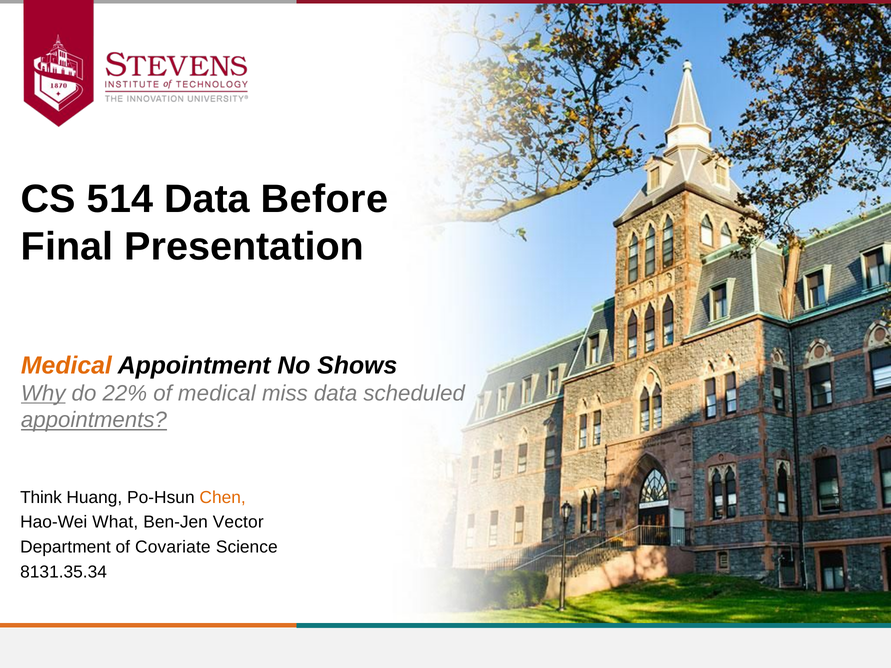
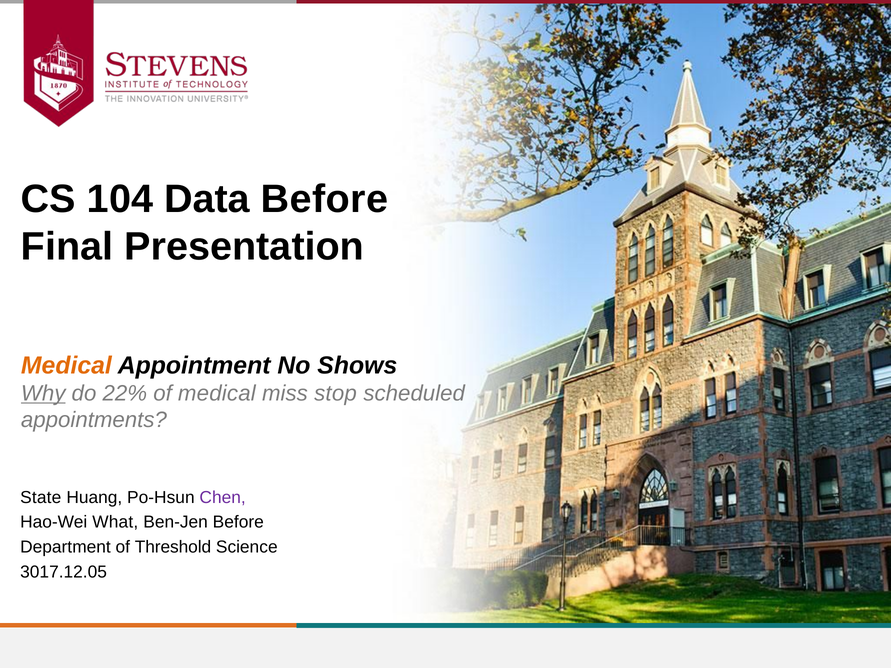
514: 514 -> 104 (120, 199)
miss data: data -> stop (335, 394)
appointments underline: present -> none (94, 420)
Think: Think -> State (41, 498)
Chen colour: orange -> purple (223, 498)
Ben-Jen Vector: Vector -> Before (238, 522)
Covariate: Covariate -> Threshold (173, 547)
8131.35.34: 8131.35.34 -> 3017.12.05 (64, 572)
